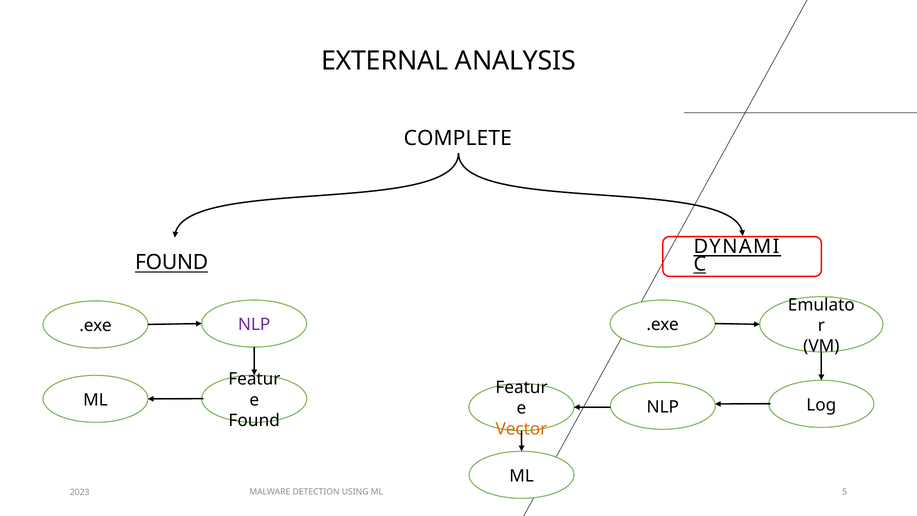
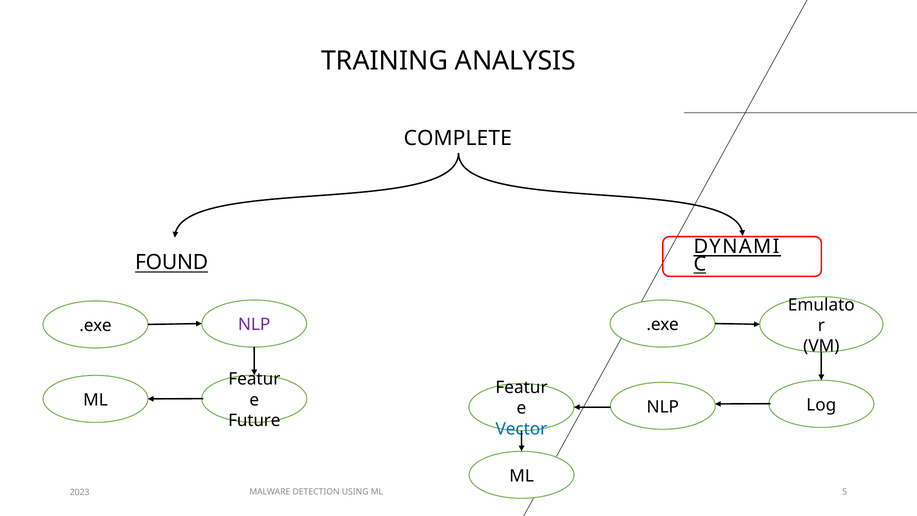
EXTERNAL: EXTERNAL -> TRAINING (385, 61)
Found: Found -> Future (254, 420)
Vector colour: orange -> blue (521, 429)
